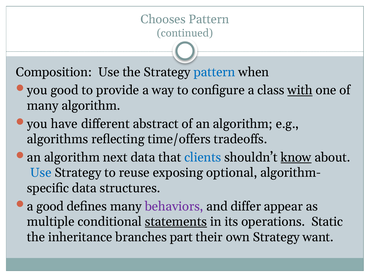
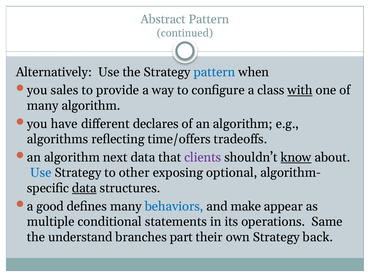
Chooses: Chooses -> Abstract (163, 19)
Composition: Composition -> Alternatively (54, 72)
you good: good -> sales (65, 90)
abstract: abstract -> declares (156, 124)
clients colour: blue -> purple (203, 158)
reuse: reuse -> other (134, 173)
data underline: none -> present (84, 188)
behaviors colour: purple -> blue (174, 207)
differ: differ -> make (246, 207)
statements underline: present -> none (176, 222)
Static: Static -> Same (327, 222)
inheritance: inheritance -> understand (80, 237)
want: want -> back (318, 237)
